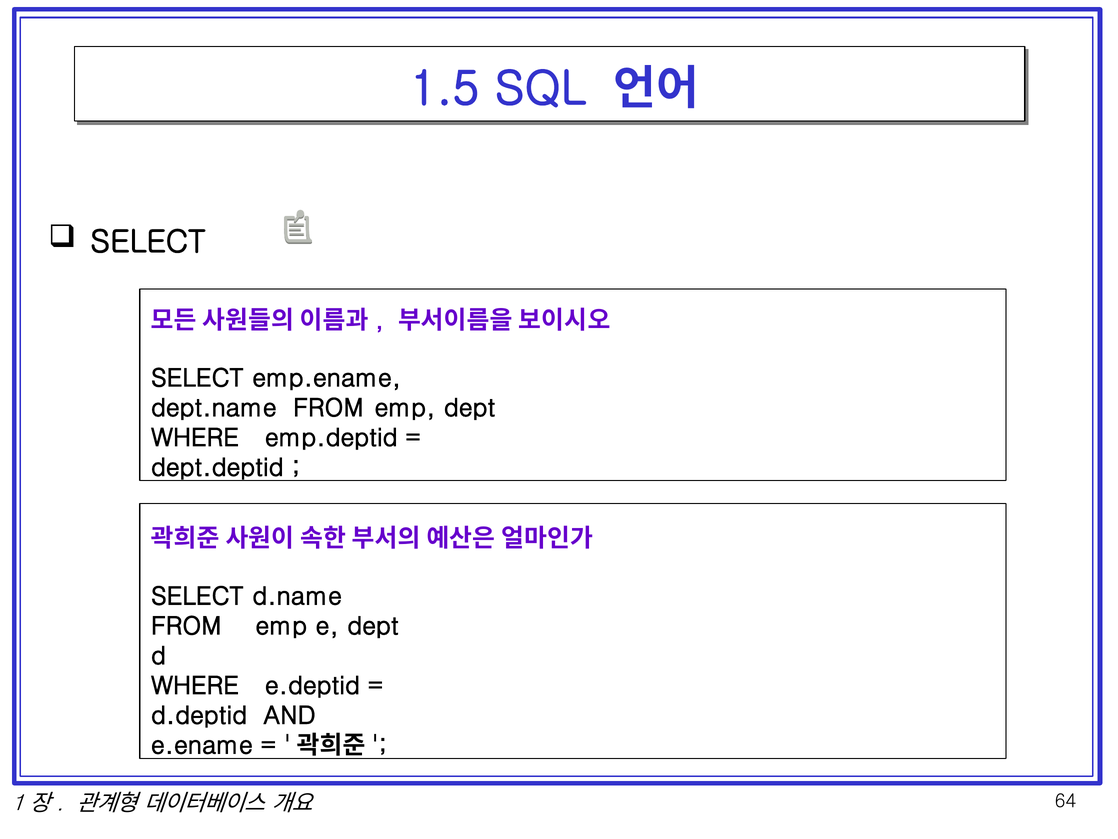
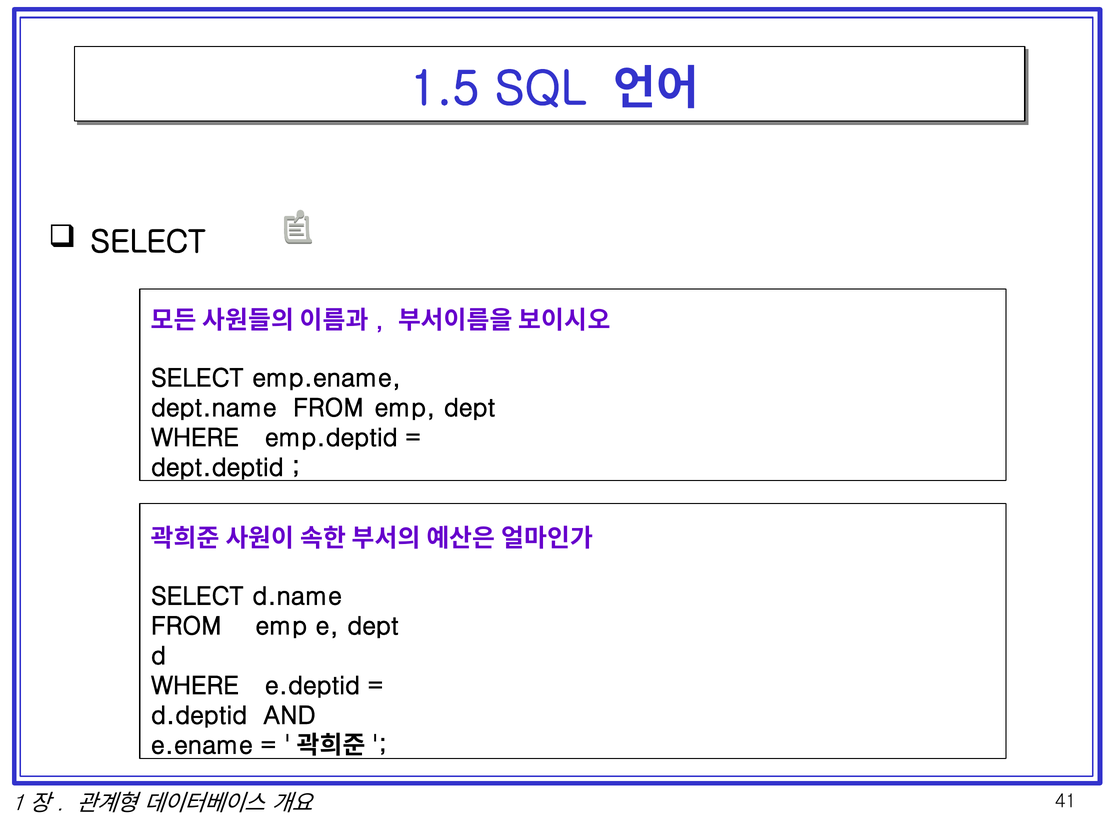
64: 64 -> 41 (1066, 801)
